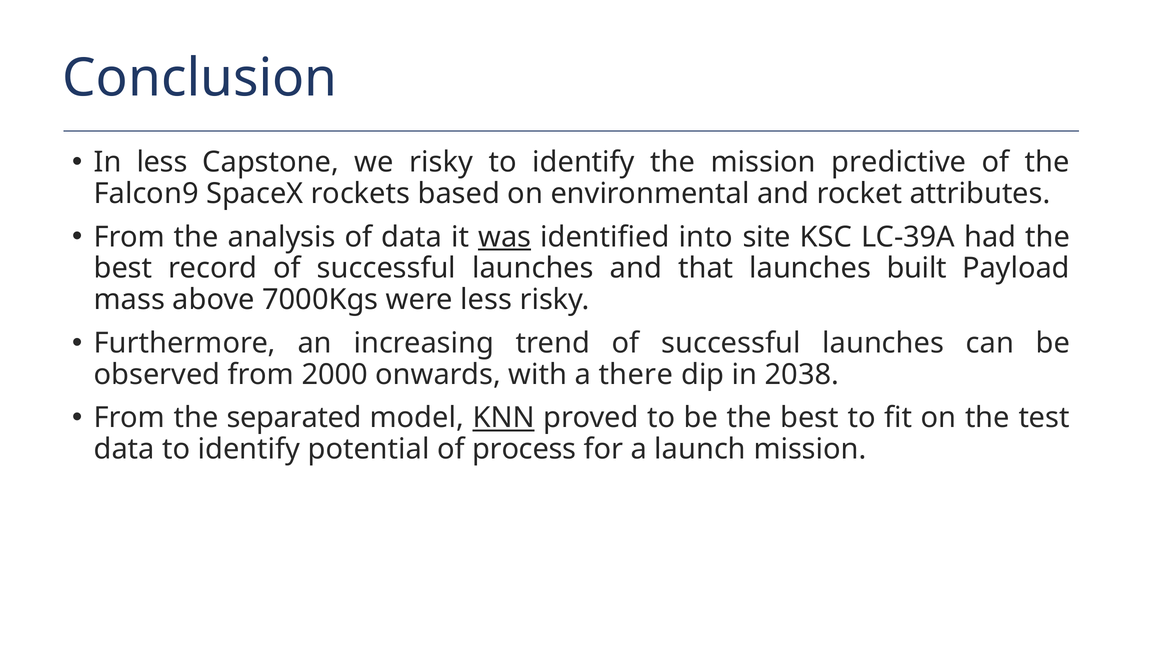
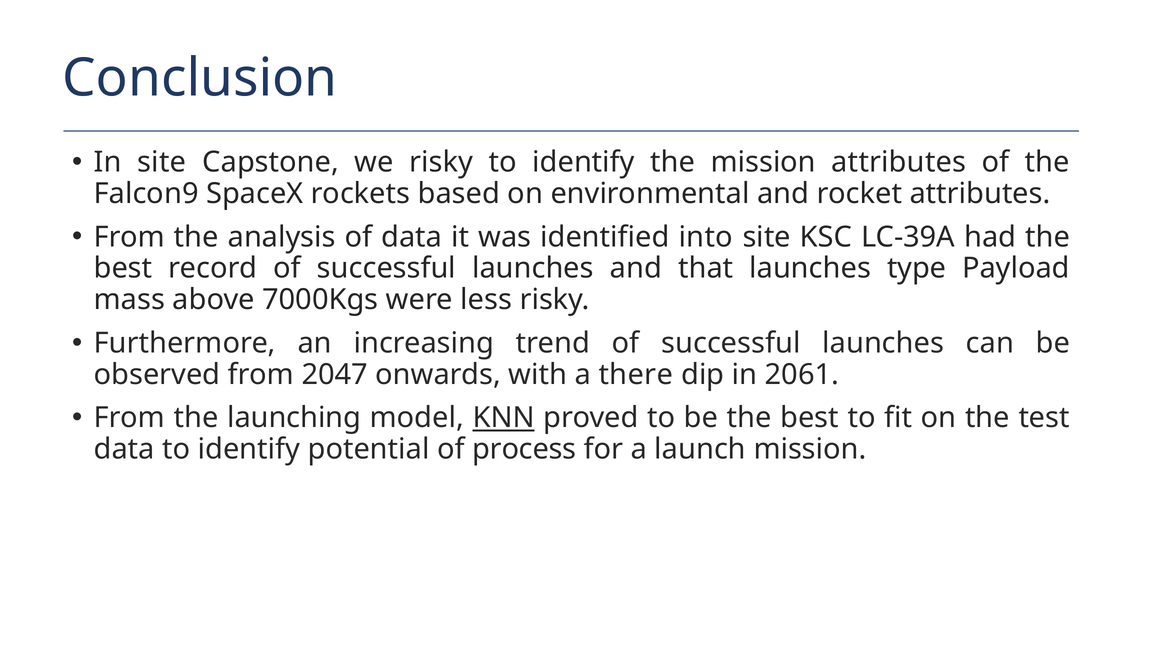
In less: less -> site (162, 162)
mission predictive: predictive -> attributes (899, 162)
was underline: present -> none (505, 237)
built: built -> type (917, 268)
2000: 2000 -> 2047 (335, 375)
2038: 2038 -> 2061 (802, 375)
separated: separated -> launching (294, 418)
